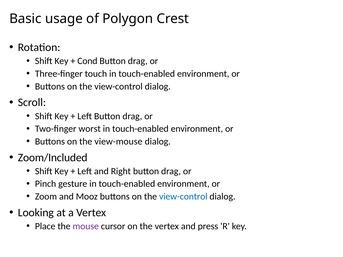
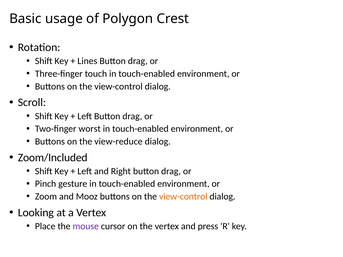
Cond: Cond -> Lines (87, 61)
view-mouse: view-mouse -> view-reduce (118, 142)
view-control colour: blue -> orange (183, 197)
